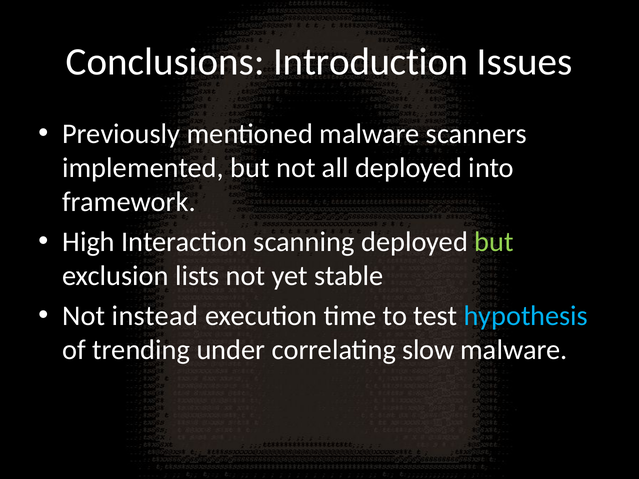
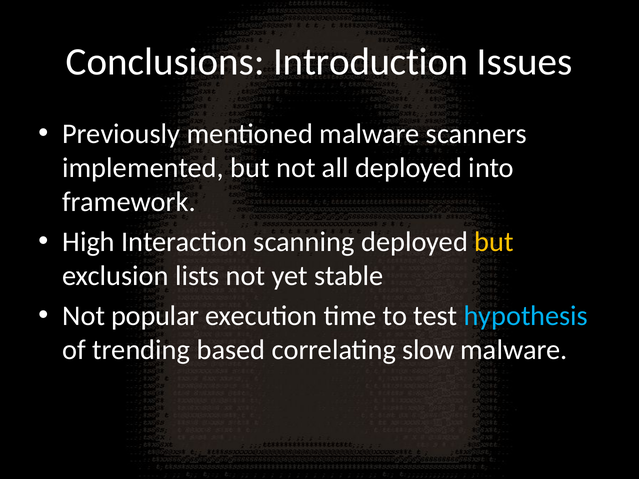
but colour: light green -> yellow (494, 242)
instead: instead -> popular (155, 316)
under: under -> based (231, 350)
